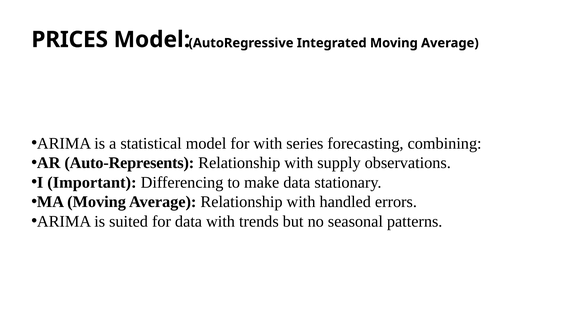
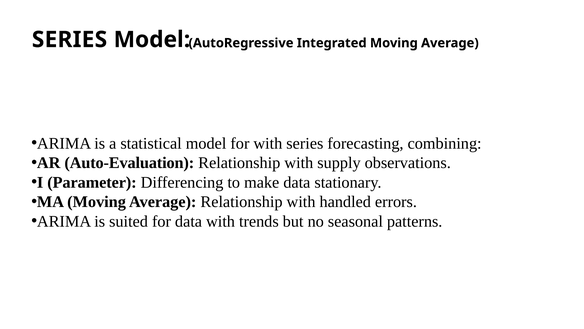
PRICES: PRICES -> SERIES (69, 40)
Auto-Represents: Auto-Represents -> Auto-Evaluation (129, 163)
Important: Important -> Parameter (92, 182)
